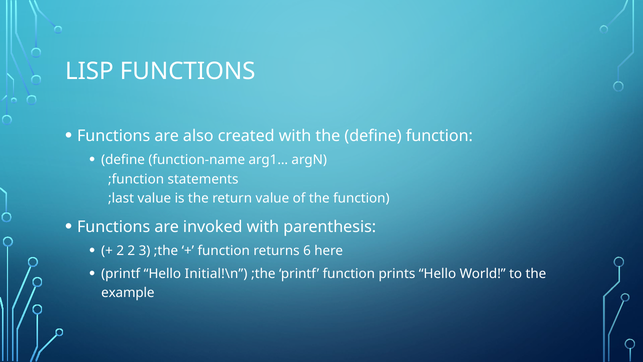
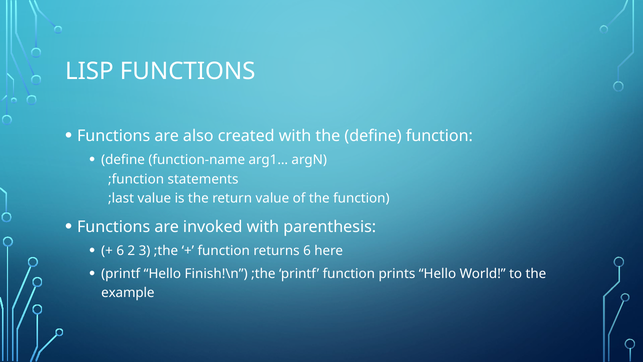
2: 2 -> 6 (120, 251)
Initial!\n: Initial!\n -> Finish!\n (216, 273)
